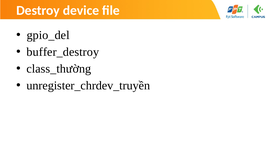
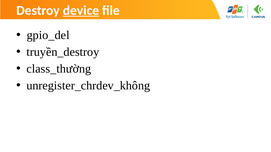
device underline: none -> present (81, 10)
buffer_destroy: buffer_destroy -> truyền_destroy (63, 52)
unregister_chrdev_truyền: unregister_chrdev_truyền -> unregister_chrdev_không (88, 86)
